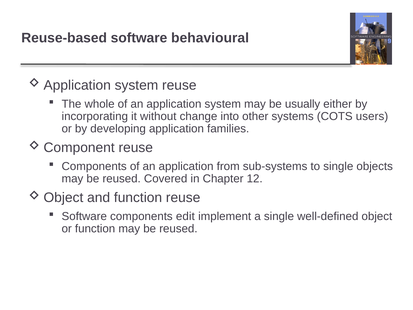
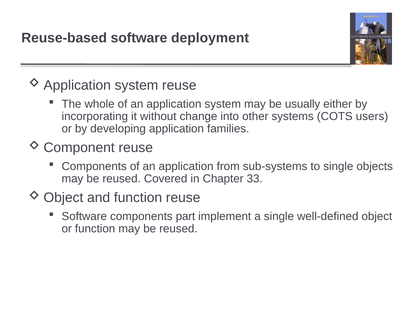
behavioural: behavioural -> deployment (210, 38)
12: 12 -> 33 (255, 179)
edit: edit -> part (185, 216)
